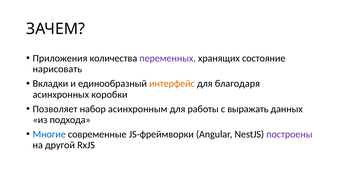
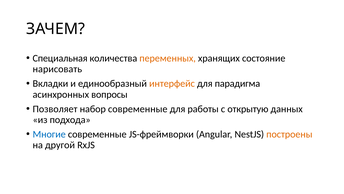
Приложения: Приложения -> Специальная (60, 58)
переменных colour: purple -> orange (168, 58)
благодаря: благодаря -> парадигма (237, 83)
коробки: коробки -> вопросы (109, 94)
набор асинхронным: асинхронным -> современные (138, 109)
выражать: выражать -> открытую (248, 109)
построены colour: purple -> orange (289, 134)
